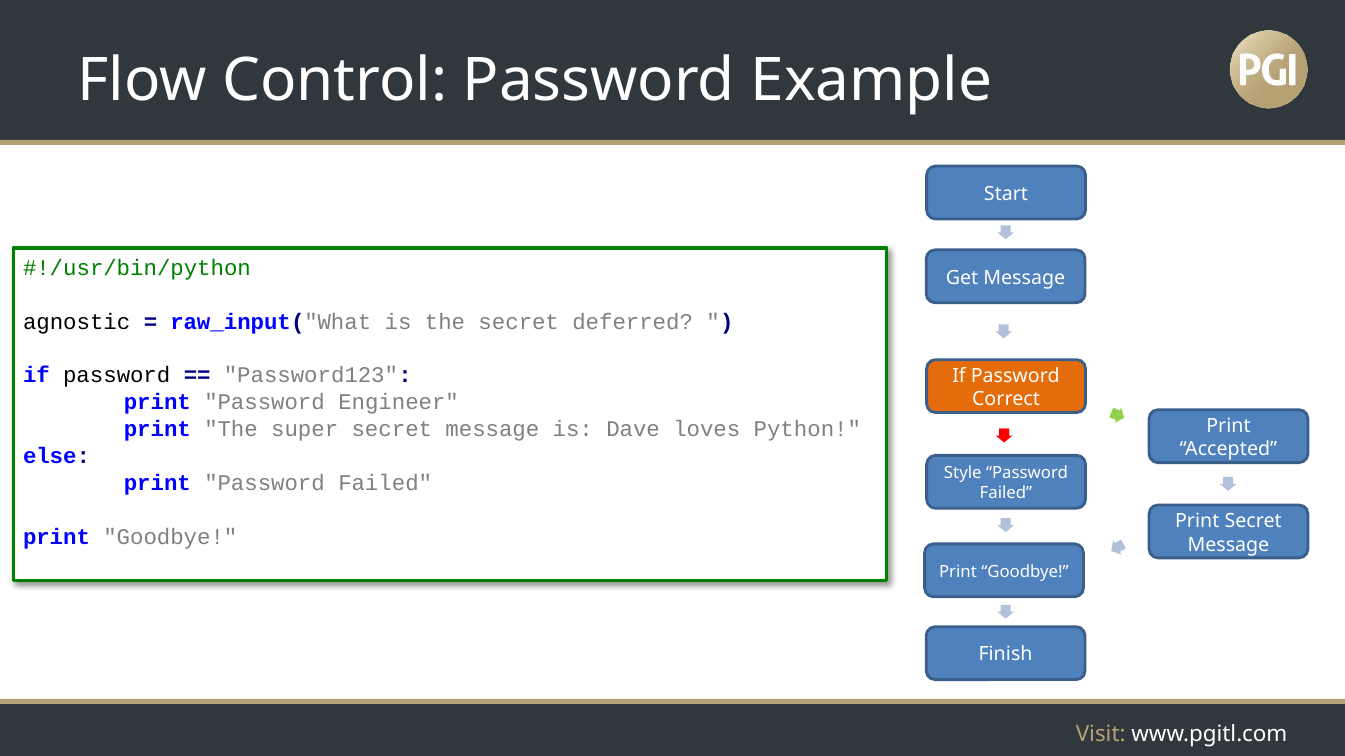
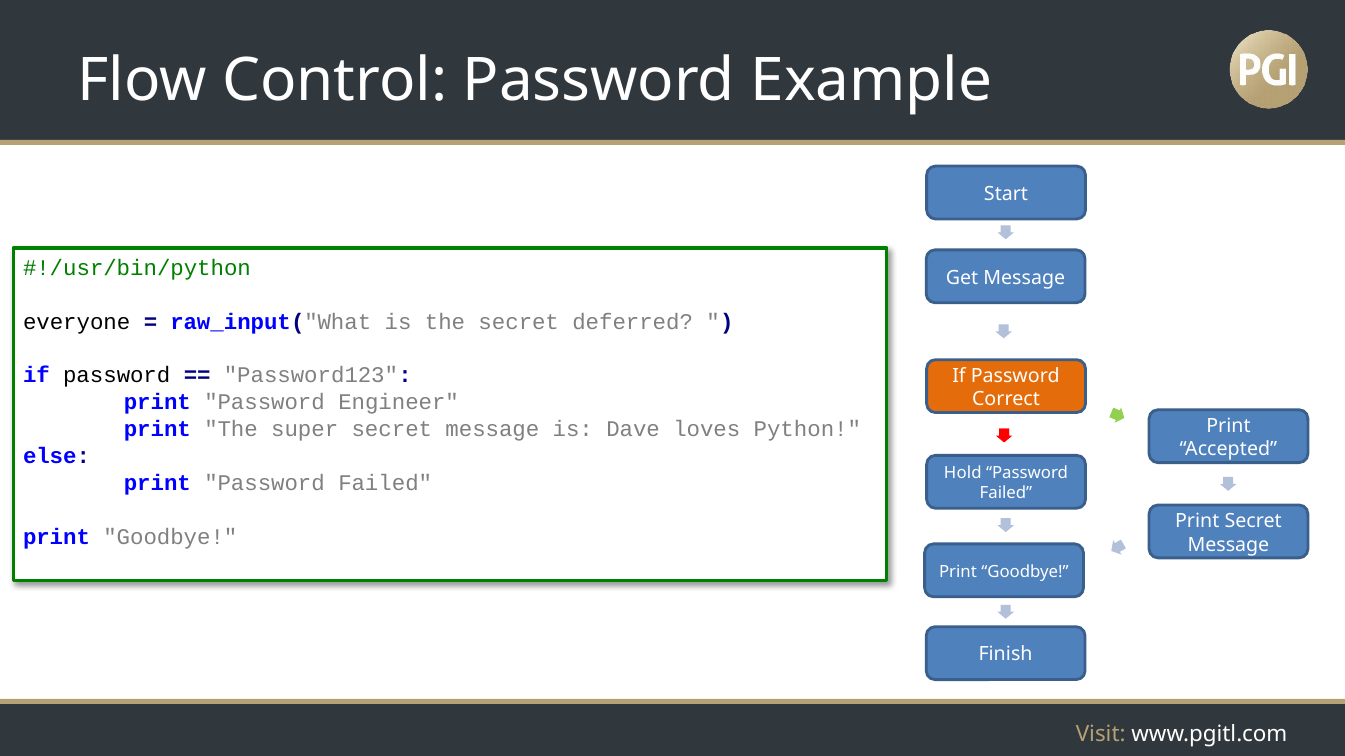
agnostic: agnostic -> everyone (77, 322)
Style: Style -> Hold (963, 473)
